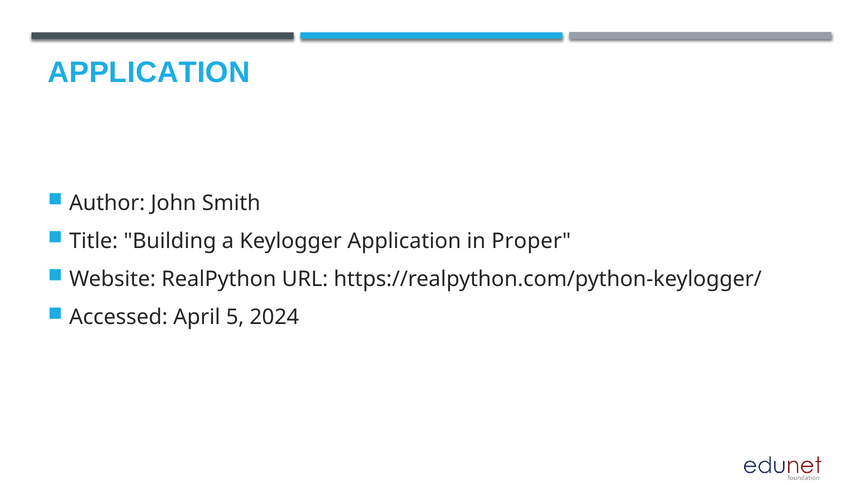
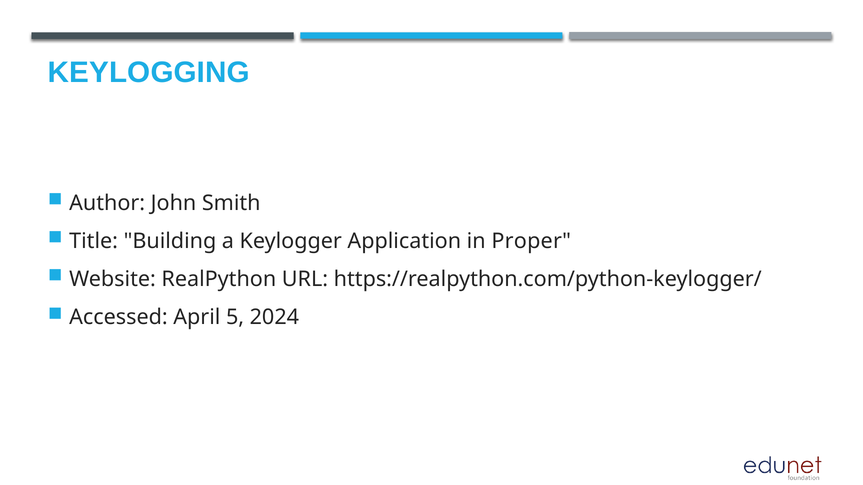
APPLICATION: APPLICATION -> KEYLOGGING (149, 73)
